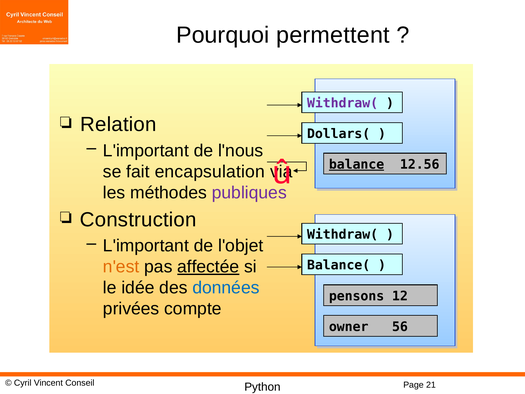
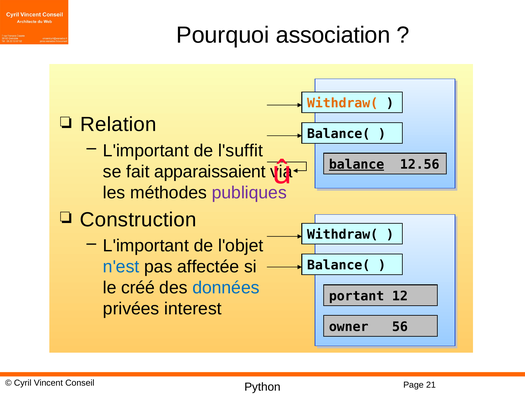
permettent: permettent -> association (333, 35)
Withdraw( colour: purple -> orange (343, 103)
Dollars(: Dollars( -> Balance( (339, 134)
l'nous: l'nous -> l'suffit (241, 151)
encapsulation: encapsulation -> apparaissaient (210, 172)
n'est colour: orange -> blue (121, 267)
affectée underline: present -> none (208, 267)
idée: idée -> créé (138, 288)
pensons: pensons -> portant (357, 296)
compte: compte -> interest (193, 309)
